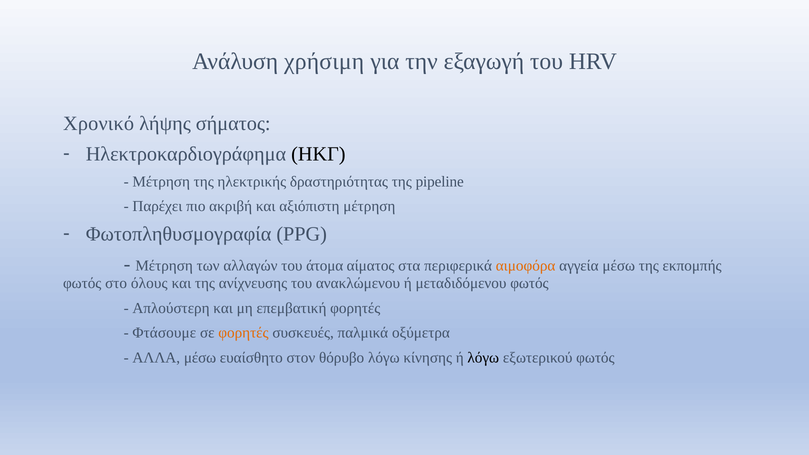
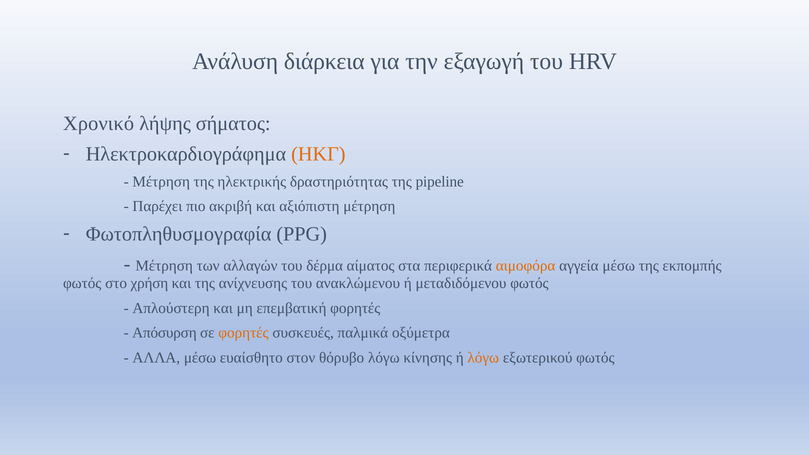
χρήσιμη: χρήσιμη -> διάρκεια (324, 61)
ΗΚΓ colour: black -> orange (318, 154)
άτομα: άτομα -> δέρμα (325, 266)
όλους: όλους -> χρήση (149, 283)
Φτάσουμε: Φτάσουμε -> Απόσυρση (164, 333)
λόγω colour: black -> orange (483, 358)
